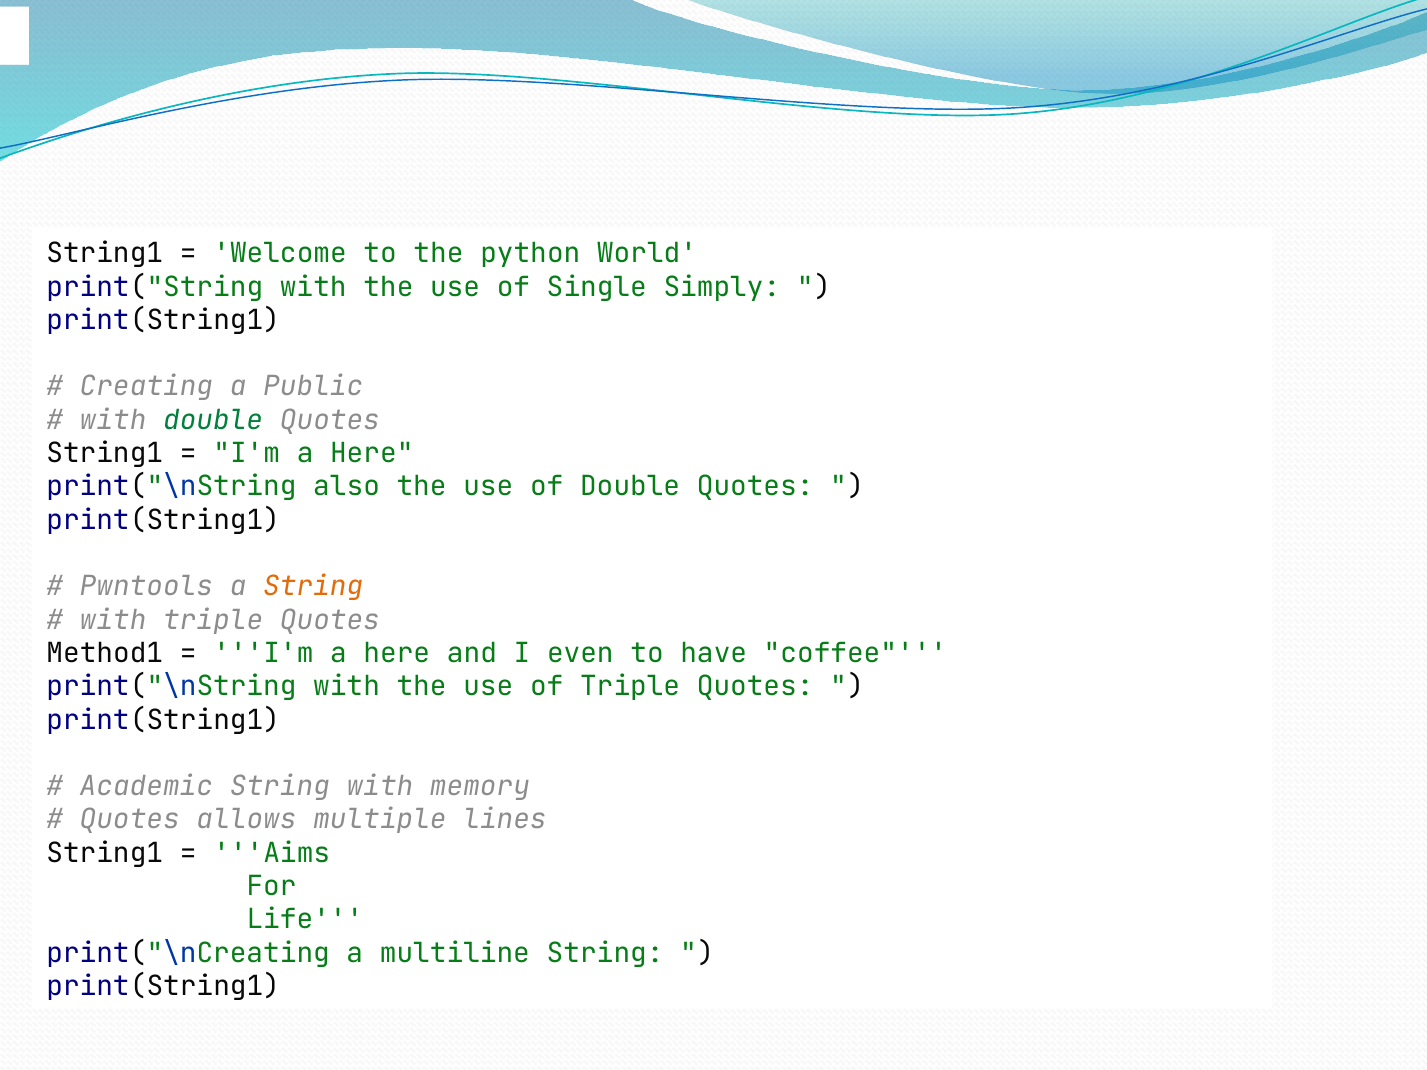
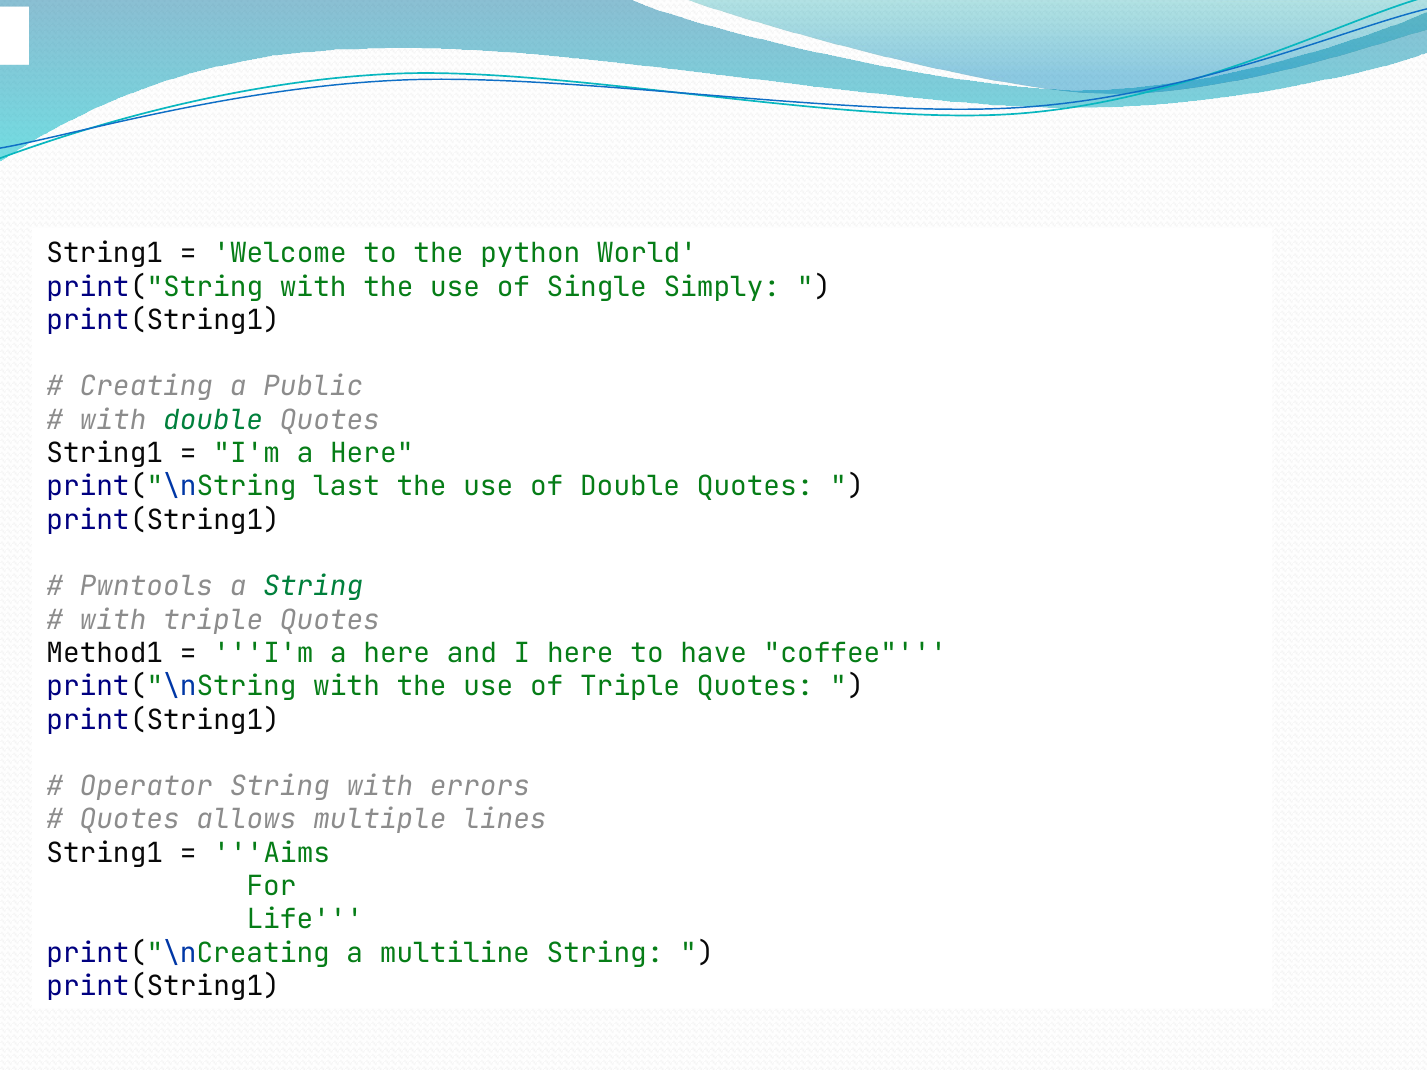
also: also -> last (347, 487)
String colour: orange -> green (313, 587)
I even: even -> here (580, 653)
Academic: Academic -> Operator (146, 787)
memory: memory -> errors (480, 787)
